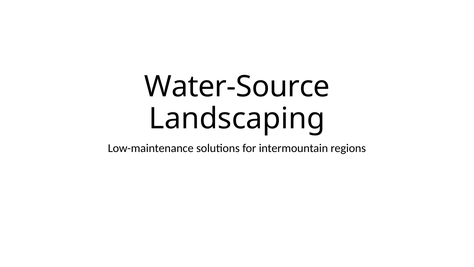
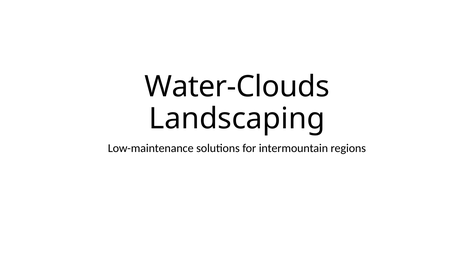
Water-Source: Water-Source -> Water-Clouds (237, 87)
